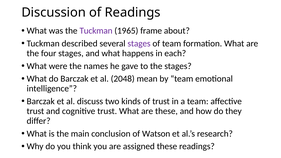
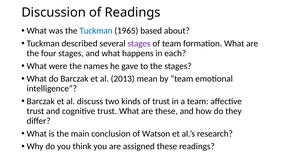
Tuckman colour: purple -> blue (96, 31)
frame: frame -> based (151, 31)
2048: 2048 -> 2013 (123, 79)
